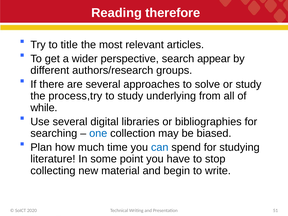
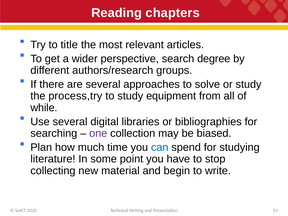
therefore: therefore -> chapters (173, 13)
appear: appear -> degree (214, 59)
underlying: underlying -> equipment (171, 96)
one colour: blue -> purple (98, 133)
